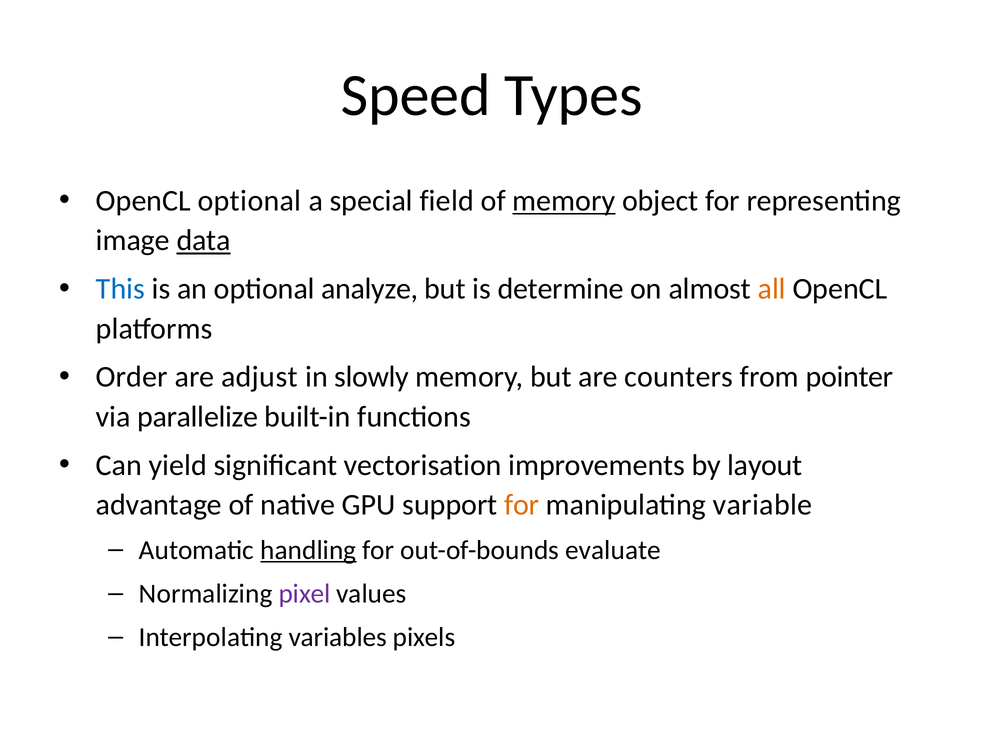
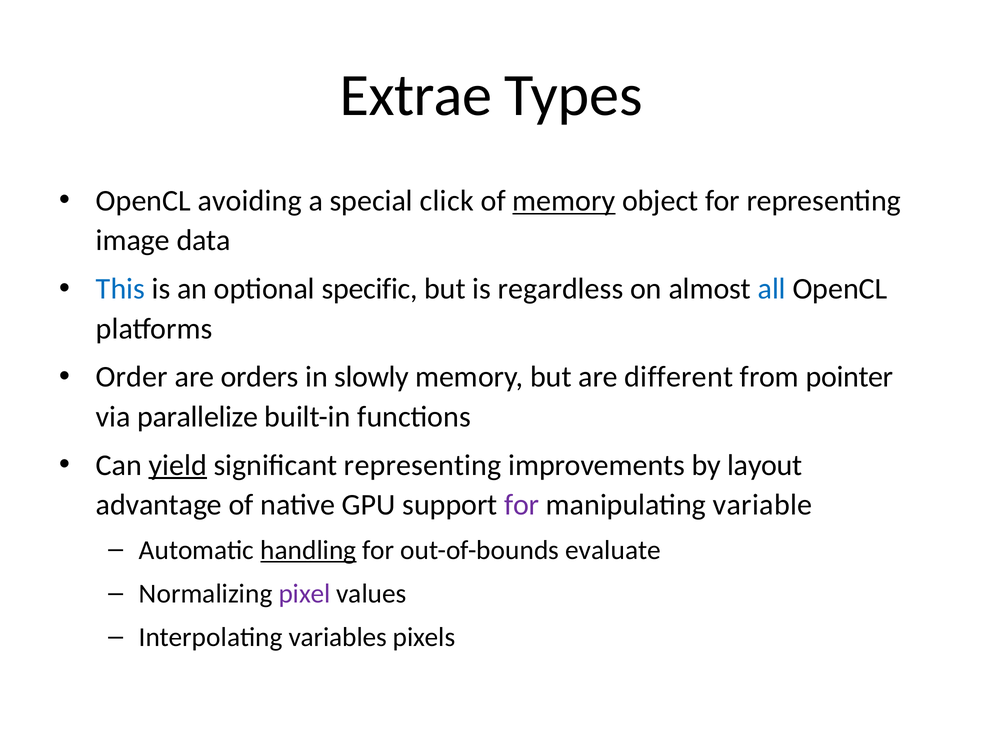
Speed: Speed -> Extrae (416, 95)
OpenCL optional: optional -> avoiding (250, 201)
field: field -> click (447, 201)
data underline: present -> none (204, 241)
analyze: analyze -> specific (370, 289)
determine: determine -> regardless (561, 289)
all colour: orange -> blue (772, 289)
adjust: adjust -> orders (260, 377)
counters: counters -> different (679, 377)
yield underline: none -> present (178, 465)
significant vectorisation: vectorisation -> representing (423, 465)
for colour: orange -> purple (522, 505)
